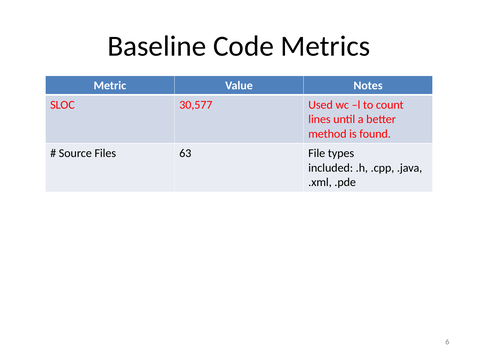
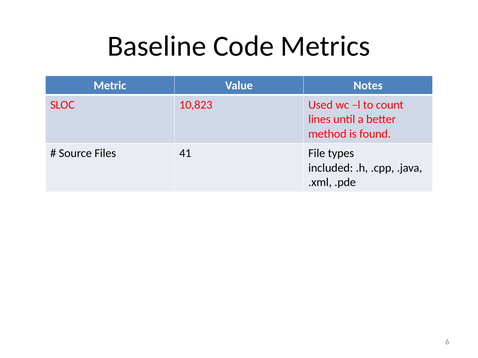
30,577: 30,577 -> 10,823 (196, 105)
63: 63 -> 41 (185, 153)
